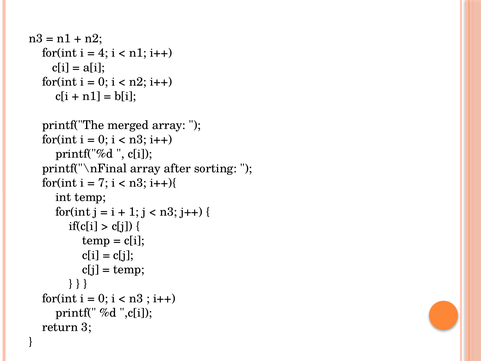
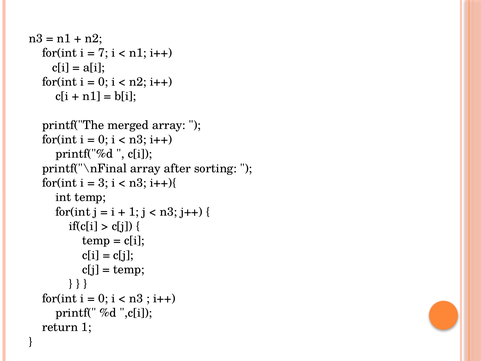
4: 4 -> 7 (103, 53)
7: 7 -> 3 (103, 183)
return 3: 3 -> 1 (86, 327)
